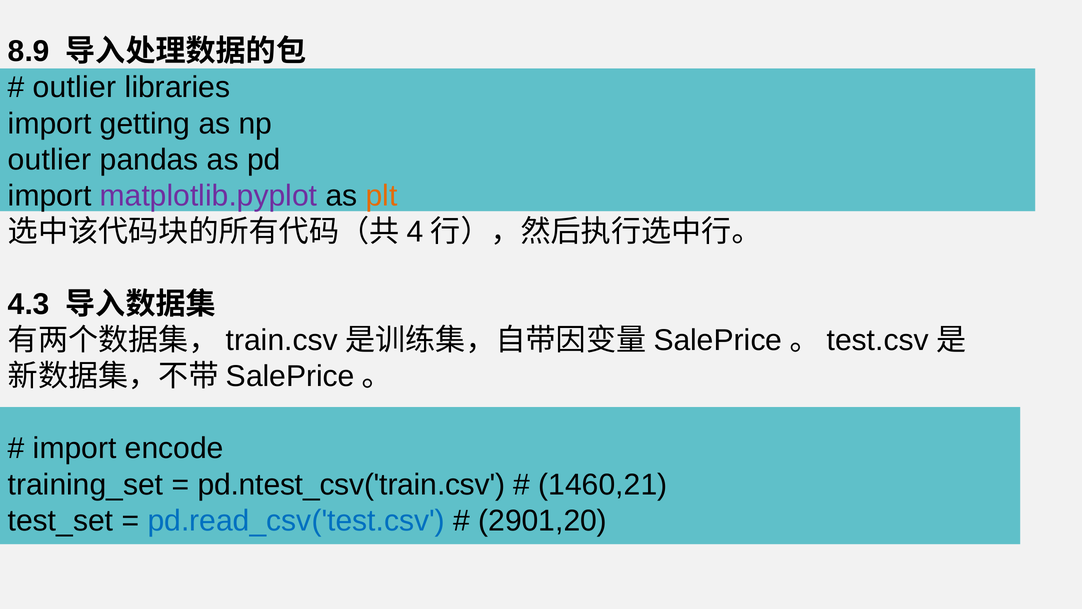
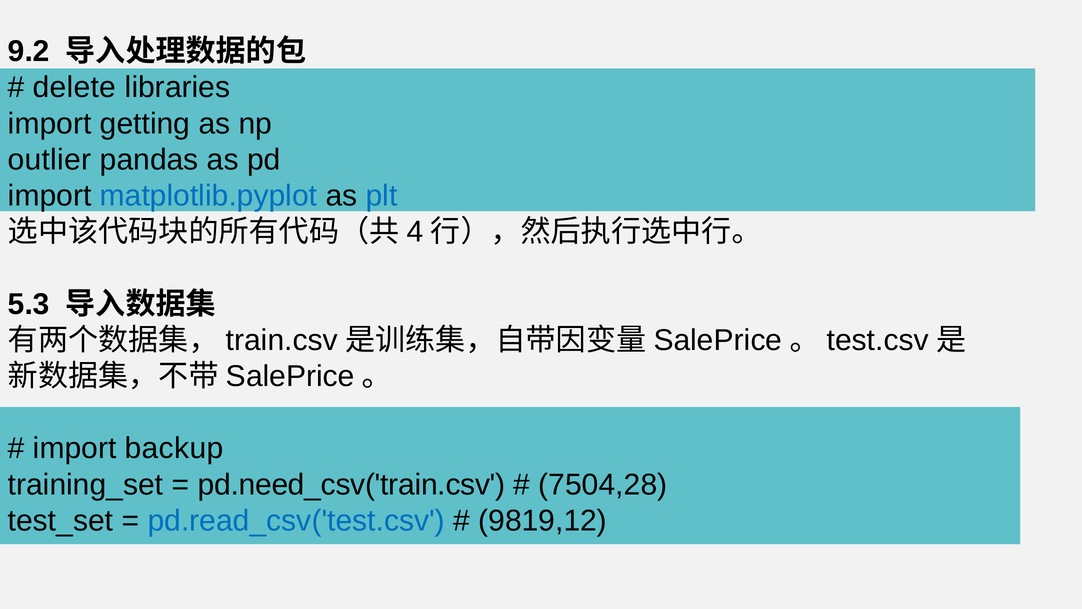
8.9: 8.9 -> 9.2 (29, 51)
outlier: outlier -> delete (75, 87)
matplotlib.pyplot colour: purple -> blue (208, 196)
plt colour: orange -> blue (382, 196)
4.3: 4.3 -> 5.3 (29, 304)
encode: encode -> backup (174, 448)
pd.ntest_csv('train.csv: pd.ntest_csv('train.csv -> pd.need_csv('train.csv (351, 484)
1460,21: 1460,21 -> 7504,28 (603, 484)
2901,20: 2901,20 -> 9819,12 (543, 520)
